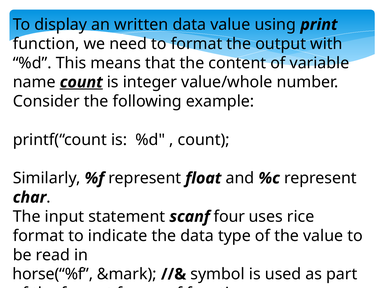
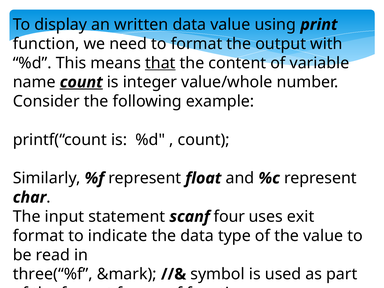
that underline: none -> present (160, 63)
rice: rice -> exit (301, 217)
horse(“%f: horse(“%f -> three(“%f (53, 274)
